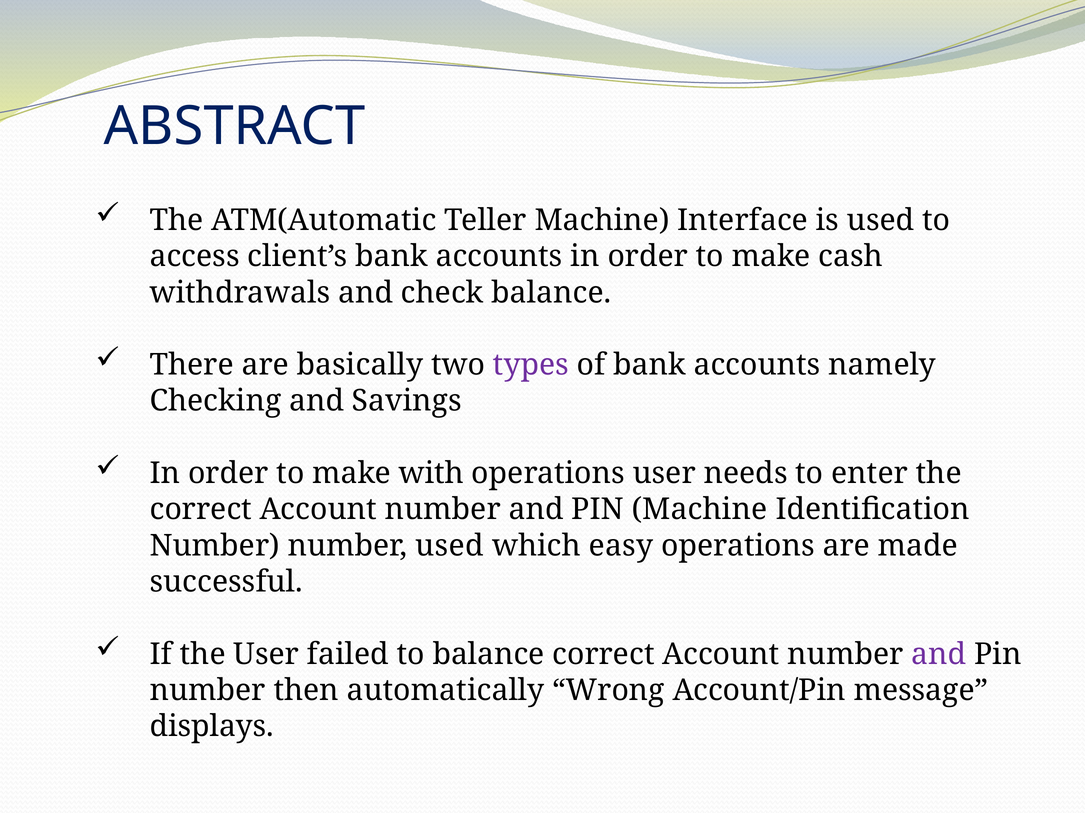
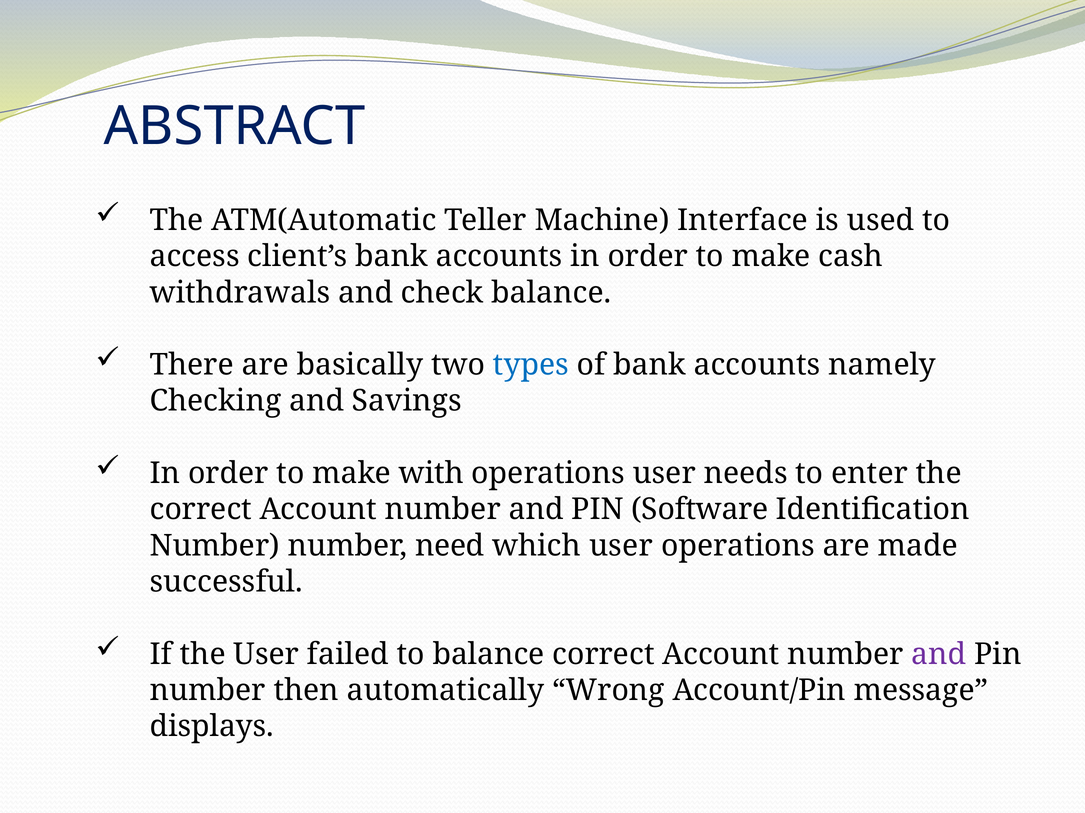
types colour: purple -> blue (531, 365)
PIN Machine: Machine -> Software (700, 510)
number used: used -> need (450, 546)
which easy: easy -> user (621, 546)
